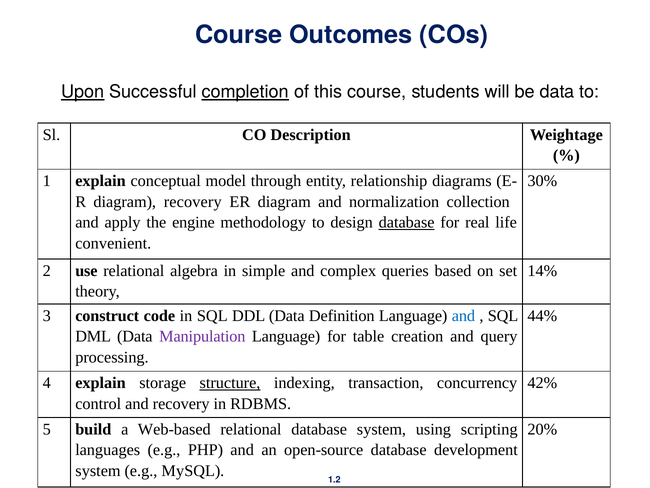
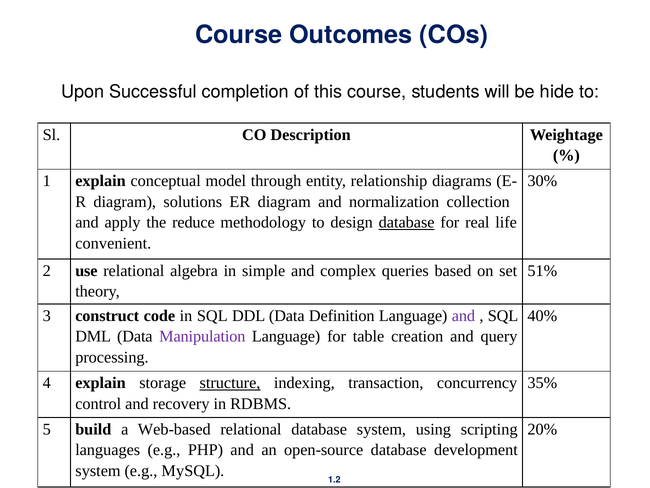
Upon underline: present -> none (83, 92)
completion underline: present -> none (245, 92)
be data: data -> hide (557, 92)
diagram recovery: recovery -> solutions (193, 202)
engine: engine -> reduce (193, 222)
14%: 14% -> 51% (542, 271)
and colour: blue -> purple (463, 315)
44%: 44% -> 40% (542, 315)
42%: 42% -> 35% (542, 383)
